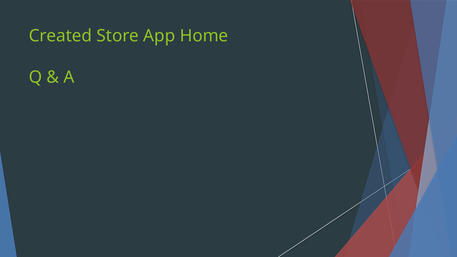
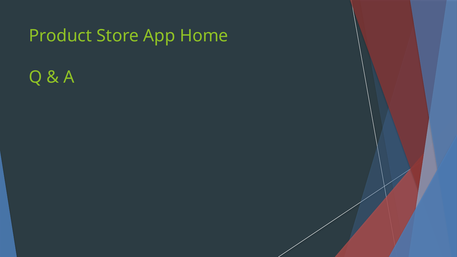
Created: Created -> Product (60, 36)
